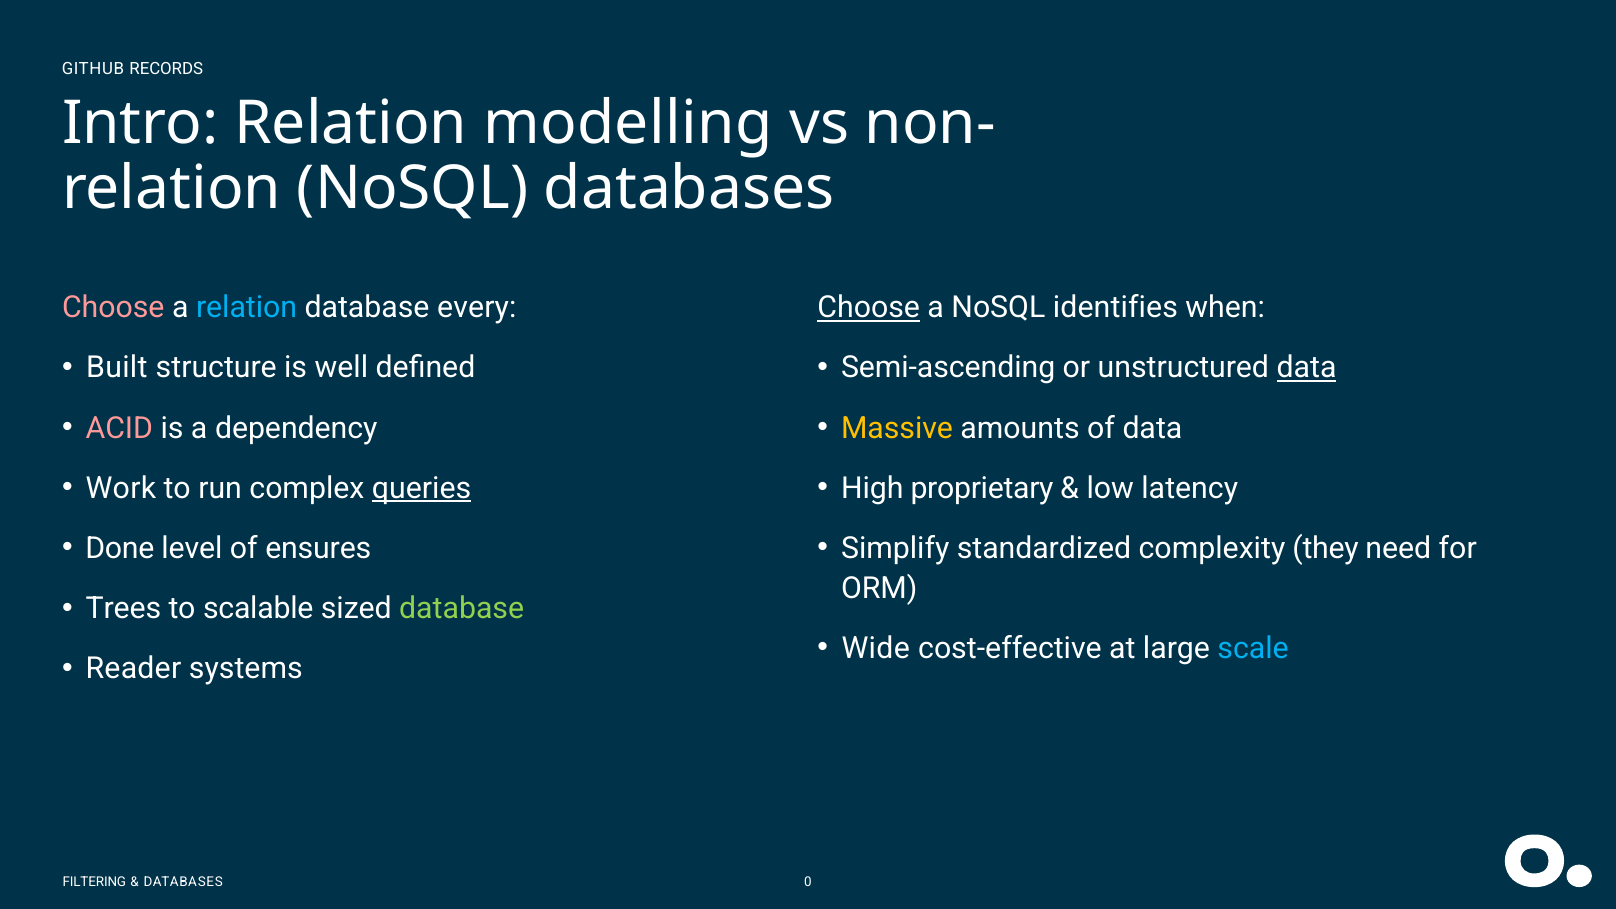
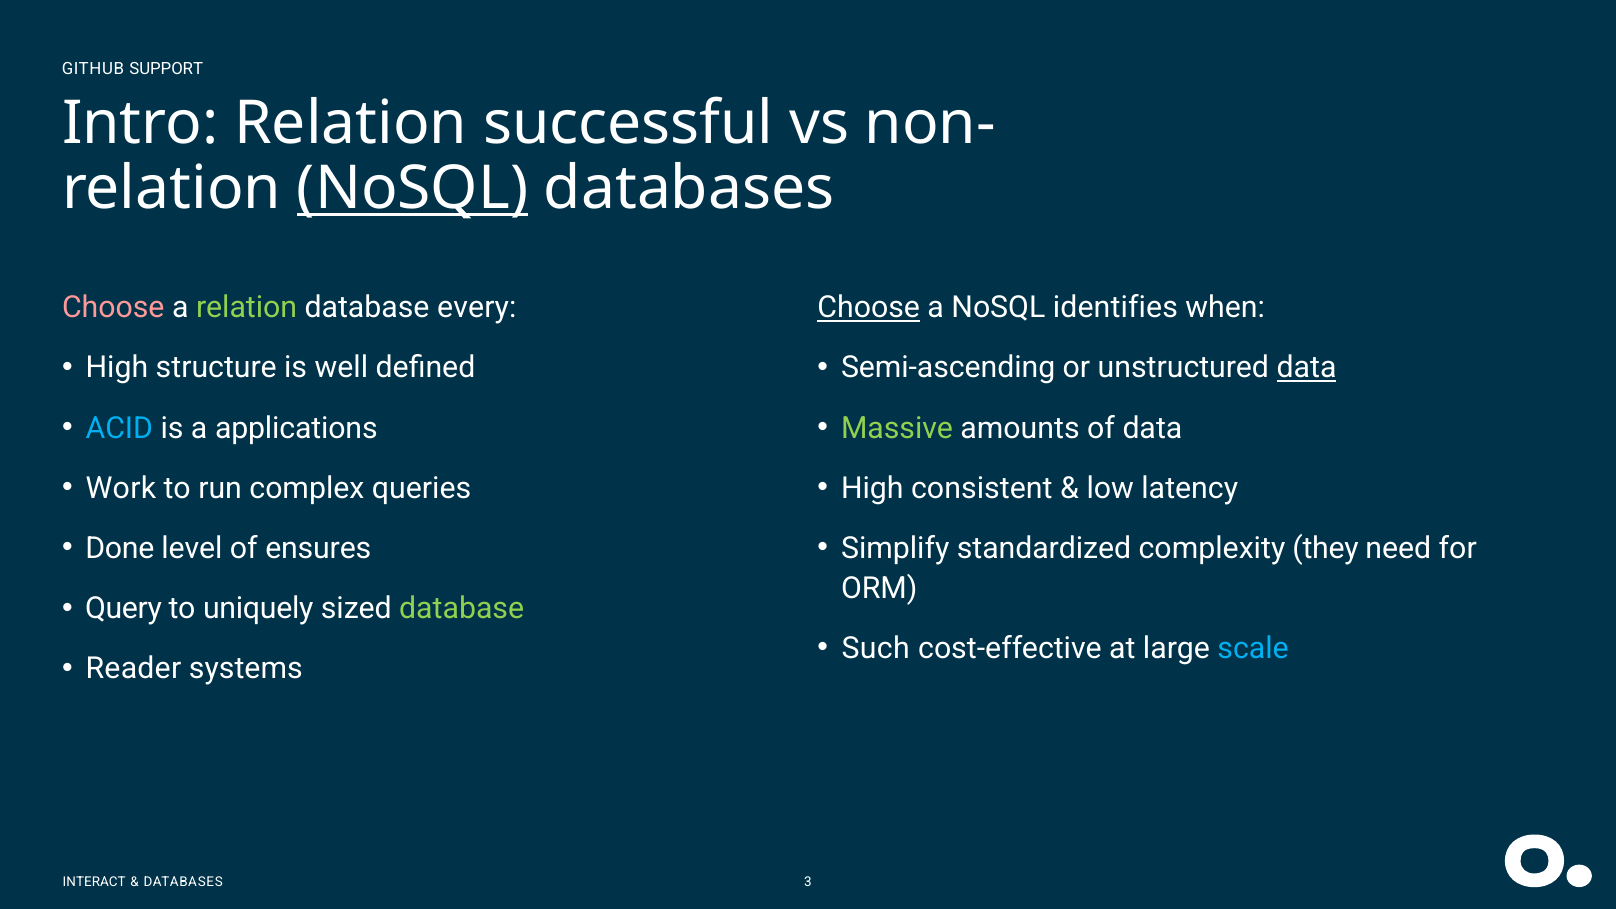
RECORDS: RECORDS -> SUPPORT (166, 69)
modelling: modelling -> successful (628, 123)
NoSQL underline: none -> present (413, 188)
relation colour: light blue -> light green (247, 308)
Built: Built -> High (117, 368)
ACID colour: pink -> light blue (119, 428)
dependency: dependency -> applications (296, 428)
Massive colour: yellow -> light green (897, 428)
proprietary: proprietary -> consistent (982, 488)
queries underline: present -> none (422, 488)
Trees: Trees -> Query (124, 609)
scalable: scalable -> uniquely (258, 609)
Wide: Wide -> Such (876, 649)
FILTERING: FILTERING -> INTERACT (94, 882)
0: 0 -> 3 (808, 882)
